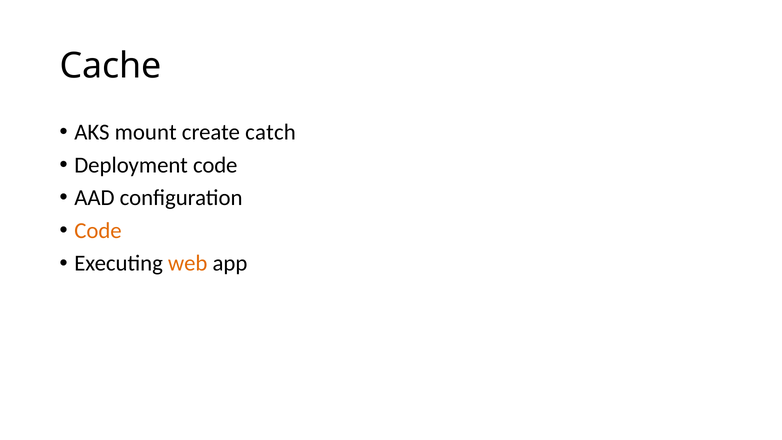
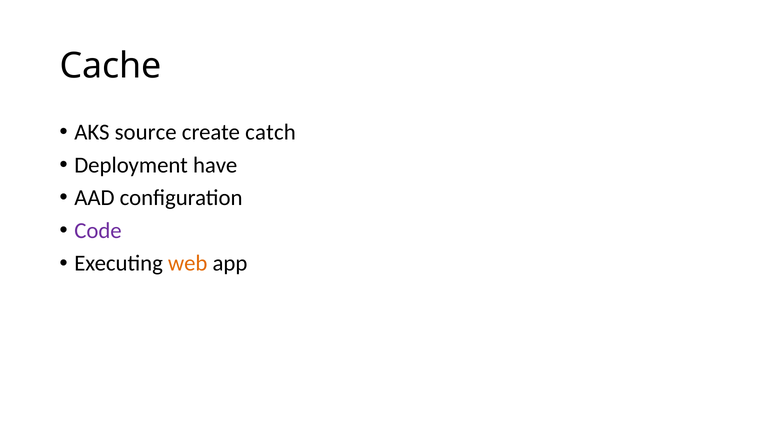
mount: mount -> source (146, 132)
Deployment code: code -> have (215, 165)
Code colour: orange -> purple (98, 231)
